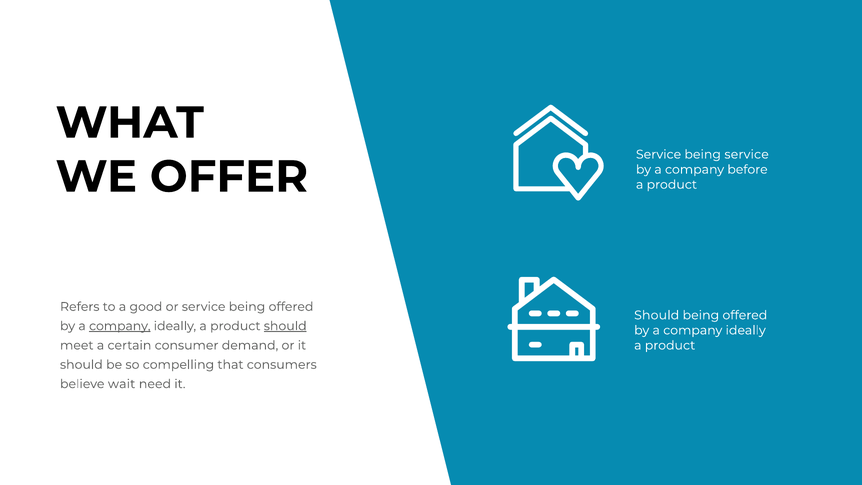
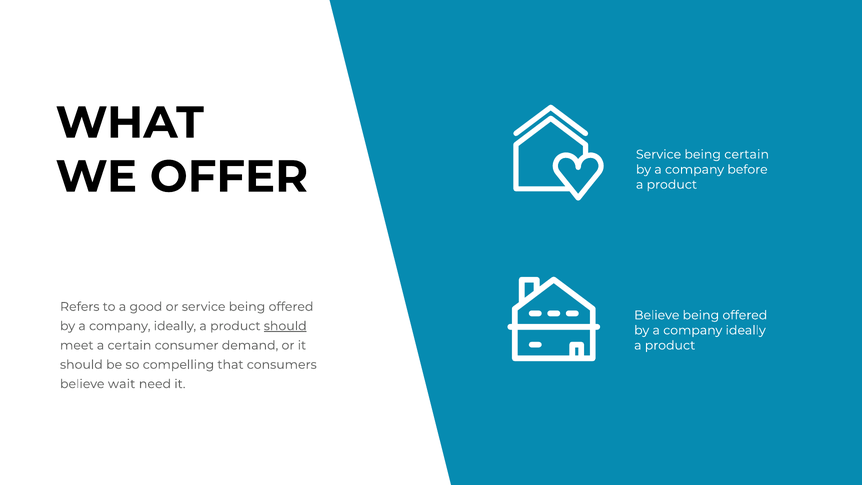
being service: service -> certain (747, 154)
Should: Should -> Believe (657, 315)
company underline: present -> none (120, 326)
